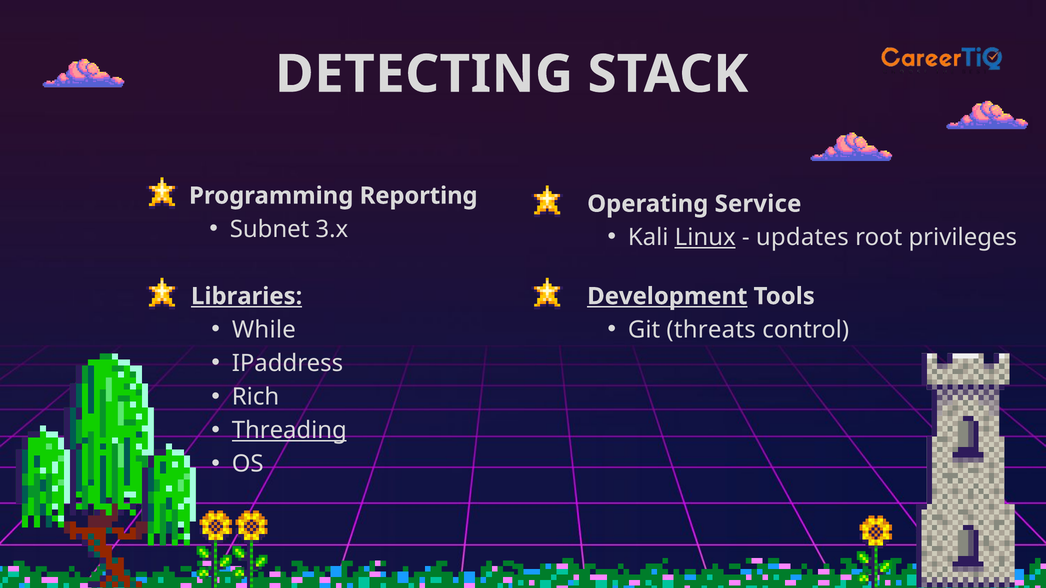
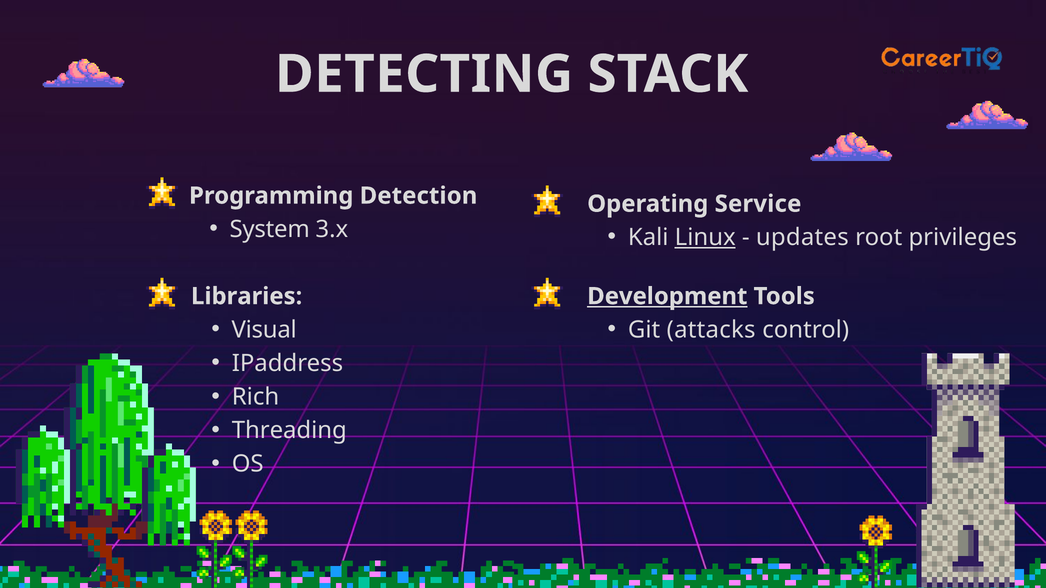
Reporting: Reporting -> Detection (418, 196)
Subnet: Subnet -> System (270, 229)
Libraries underline: present -> none (247, 296)
While: While -> Visual (264, 330)
threats: threats -> attacks (711, 330)
Threading underline: present -> none (289, 431)
